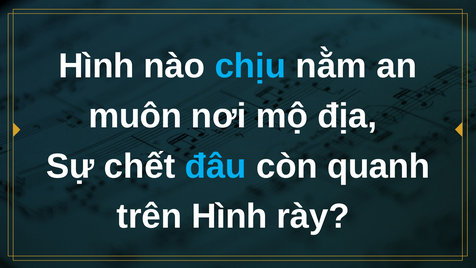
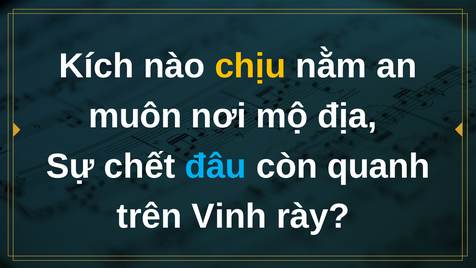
Hình: Hình -> Kích (96, 66)
chịu colour: light blue -> yellow (250, 66)
trên Hình: Hình -> Vinh (229, 216)
